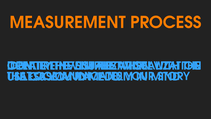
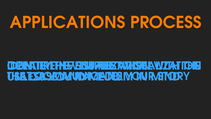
MEASUREMENT: MEASUREMENT -> APPLICATIONS (68, 23)
